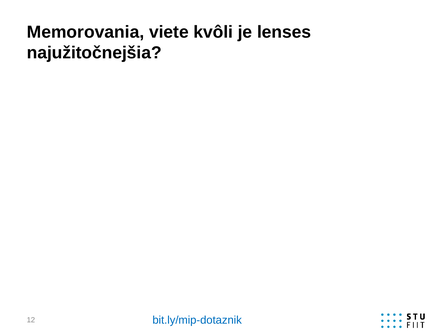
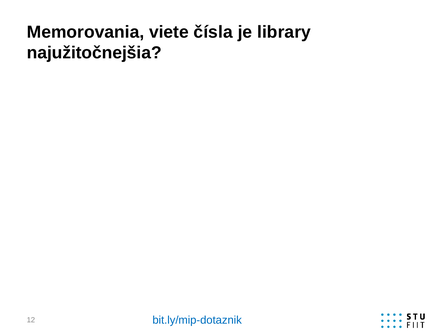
kvôli: kvôli -> čísla (213, 32)
lenses: lenses -> library (284, 32)
